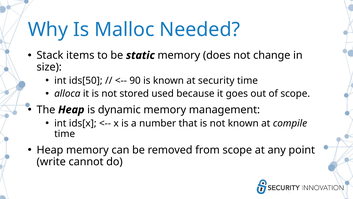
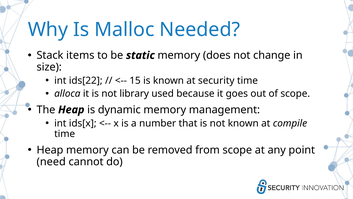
ids[50: ids[50 -> ids[22 (86, 80)
90: 90 -> 15 (135, 80)
stored: stored -> library (134, 94)
write: write -> need (51, 161)
